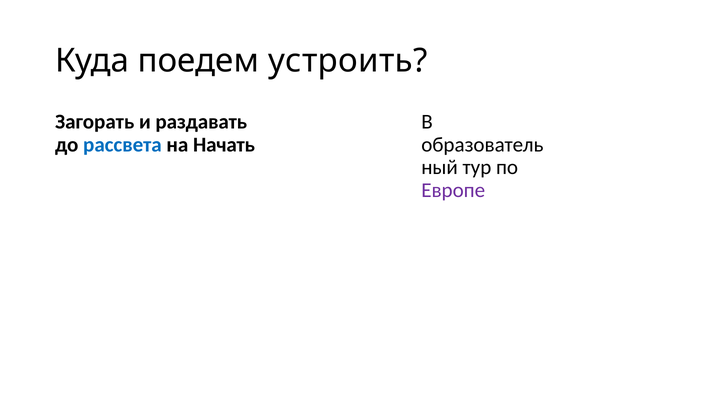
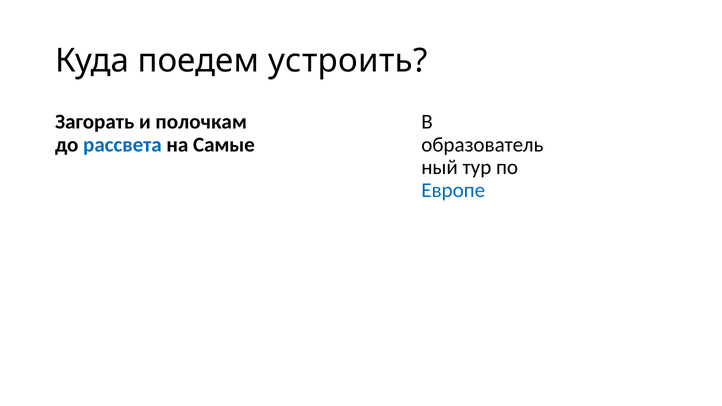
раздавать: раздавать -> полочкам (201, 122)
Начать: Начать -> Самые (224, 145)
Европе colour: purple -> blue (453, 190)
